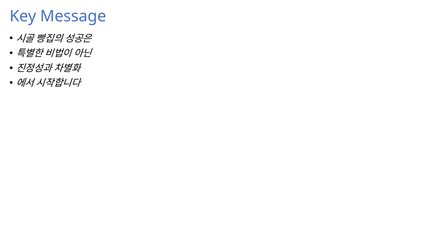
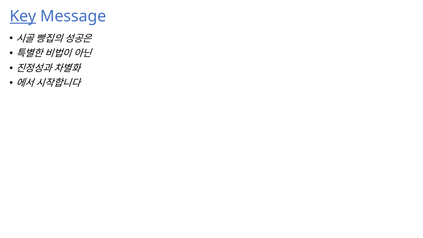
Key underline: none -> present (23, 16)
